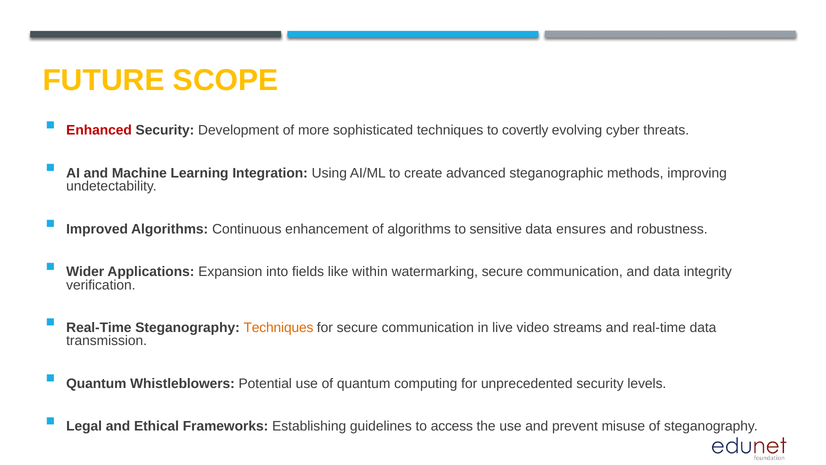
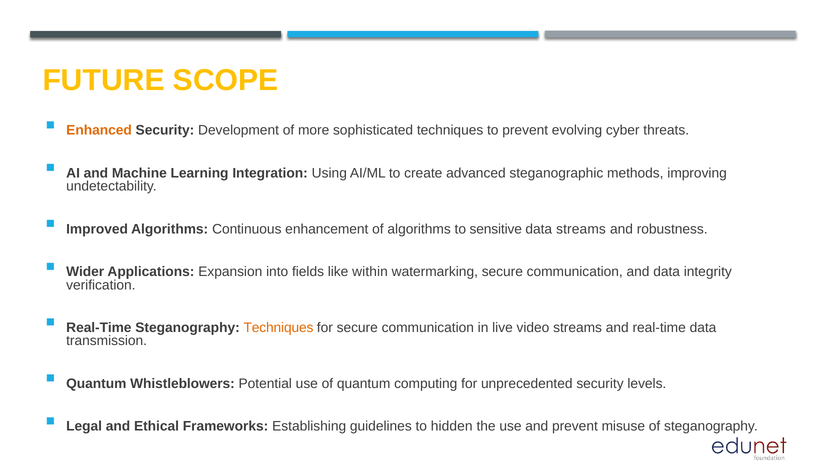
Enhanced colour: red -> orange (99, 130)
to covertly: covertly -> prevent (525, 130)
data ensures: ensures -> streams (581, 229)
access: access -> hidden (452, 426)
